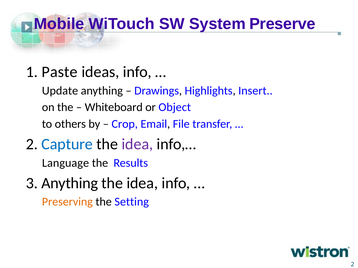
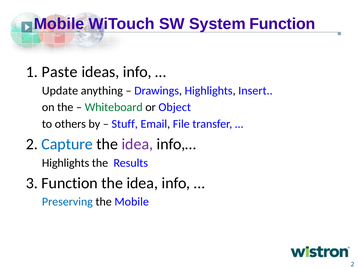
System Preserve: Preserve -> Function (282, 24)
Whiteboard colour: black -> green (114, 108)
Crop: Crop -> Stuff (125, 124)
Language: Language -> Highlights (66, 163)
3 Anything: Anything -> Function (70, 183)
Preserving colour: orange -> blue (67, 202)
the Setting: Setting -> Mobile (132, 202)
